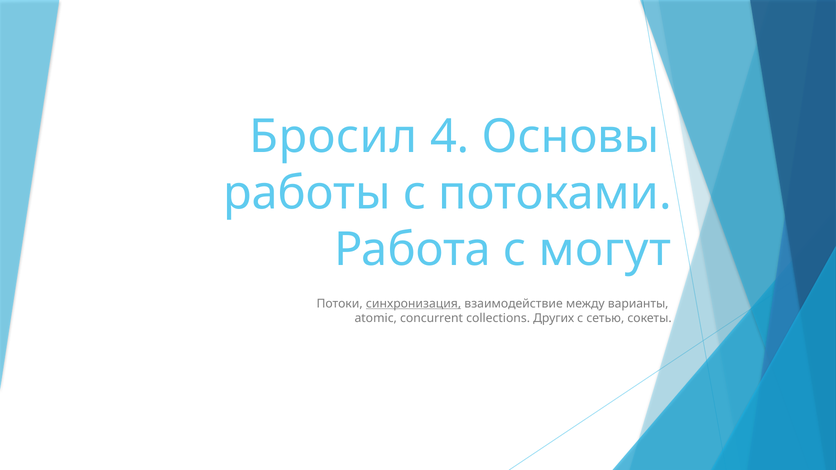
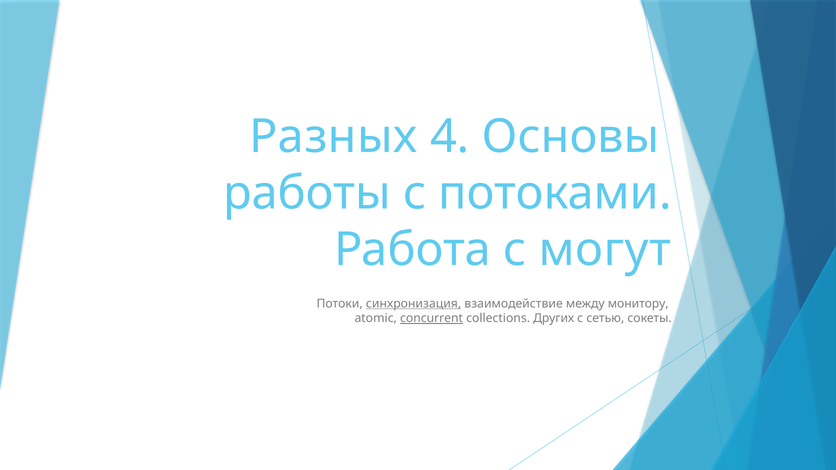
Бросил: Бросил -> Разных (333, 137)
варианты: варианты -> монитору (638, 304)
concurrent underline: none -> present (432, 318)
